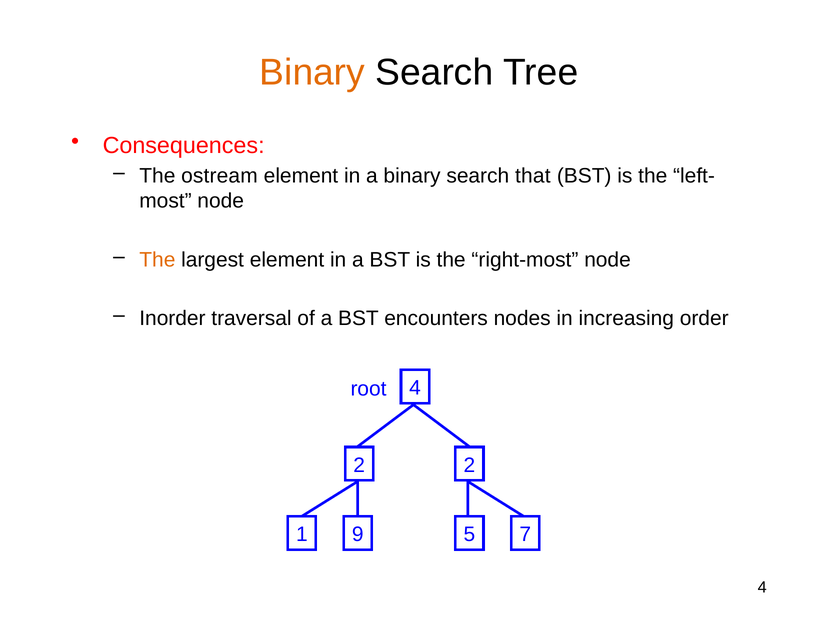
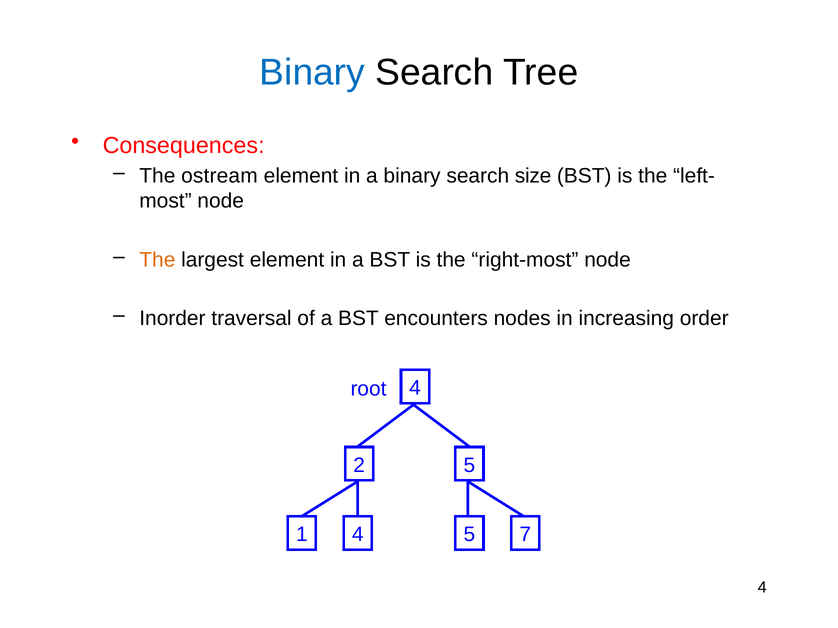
Binary colour: orange -> blue (312, 72)
that: that -> size (533, 176)
2 2: 2 -> 5 (469, 466)
1 9: 9 -> 4 (358, 535)
